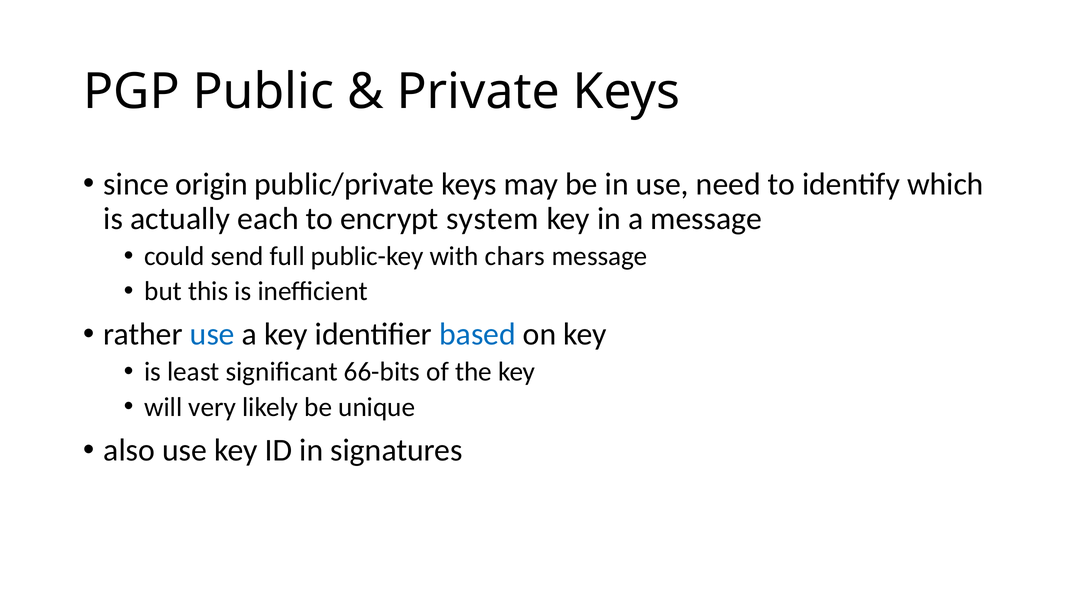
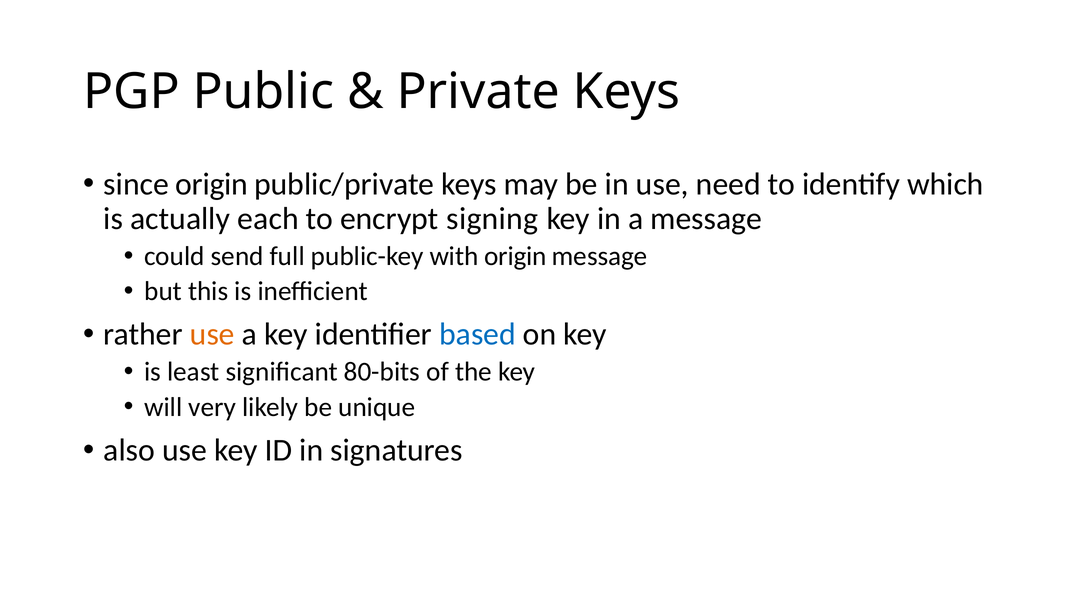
system: system -> signing (492, 218)
with chars: chars -> origin (515, 256)
use colour: blue -> orange (212, 334)
66-bits: 66-bits -> 80-bits (382, 372)
